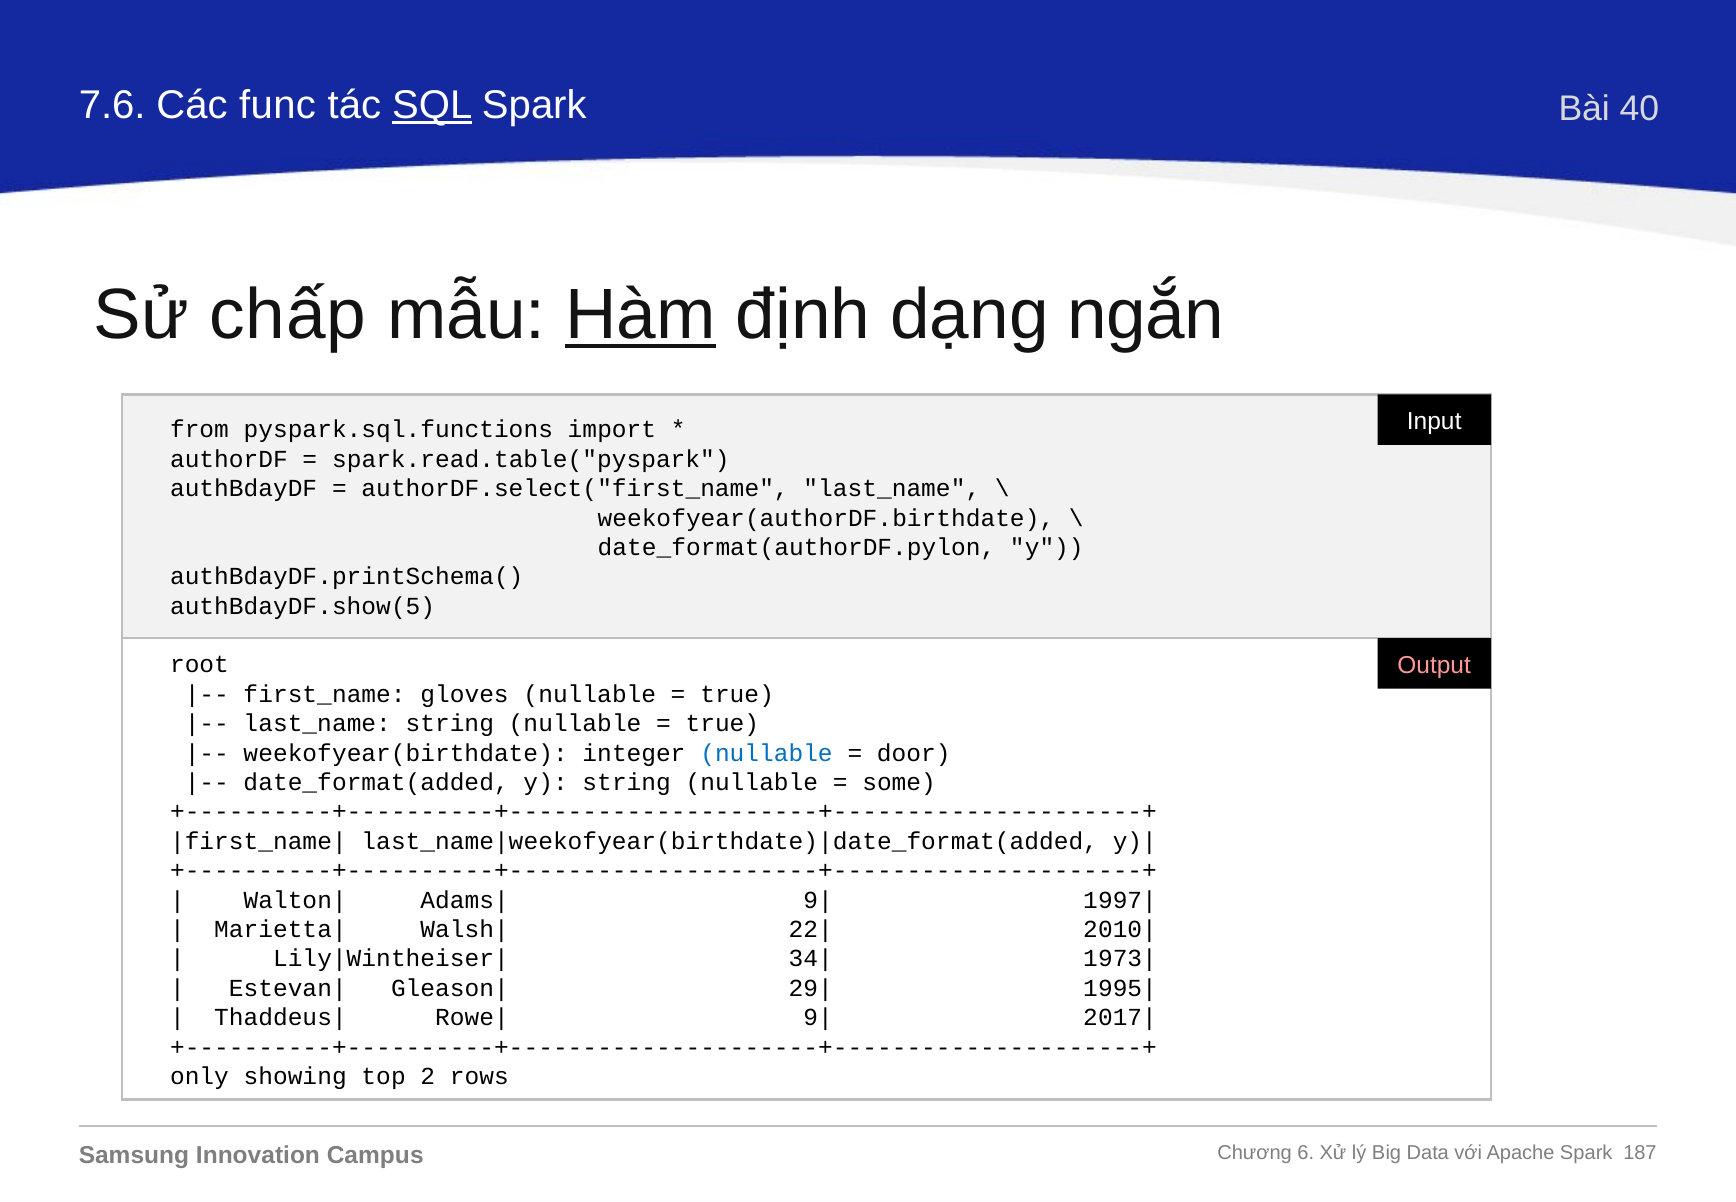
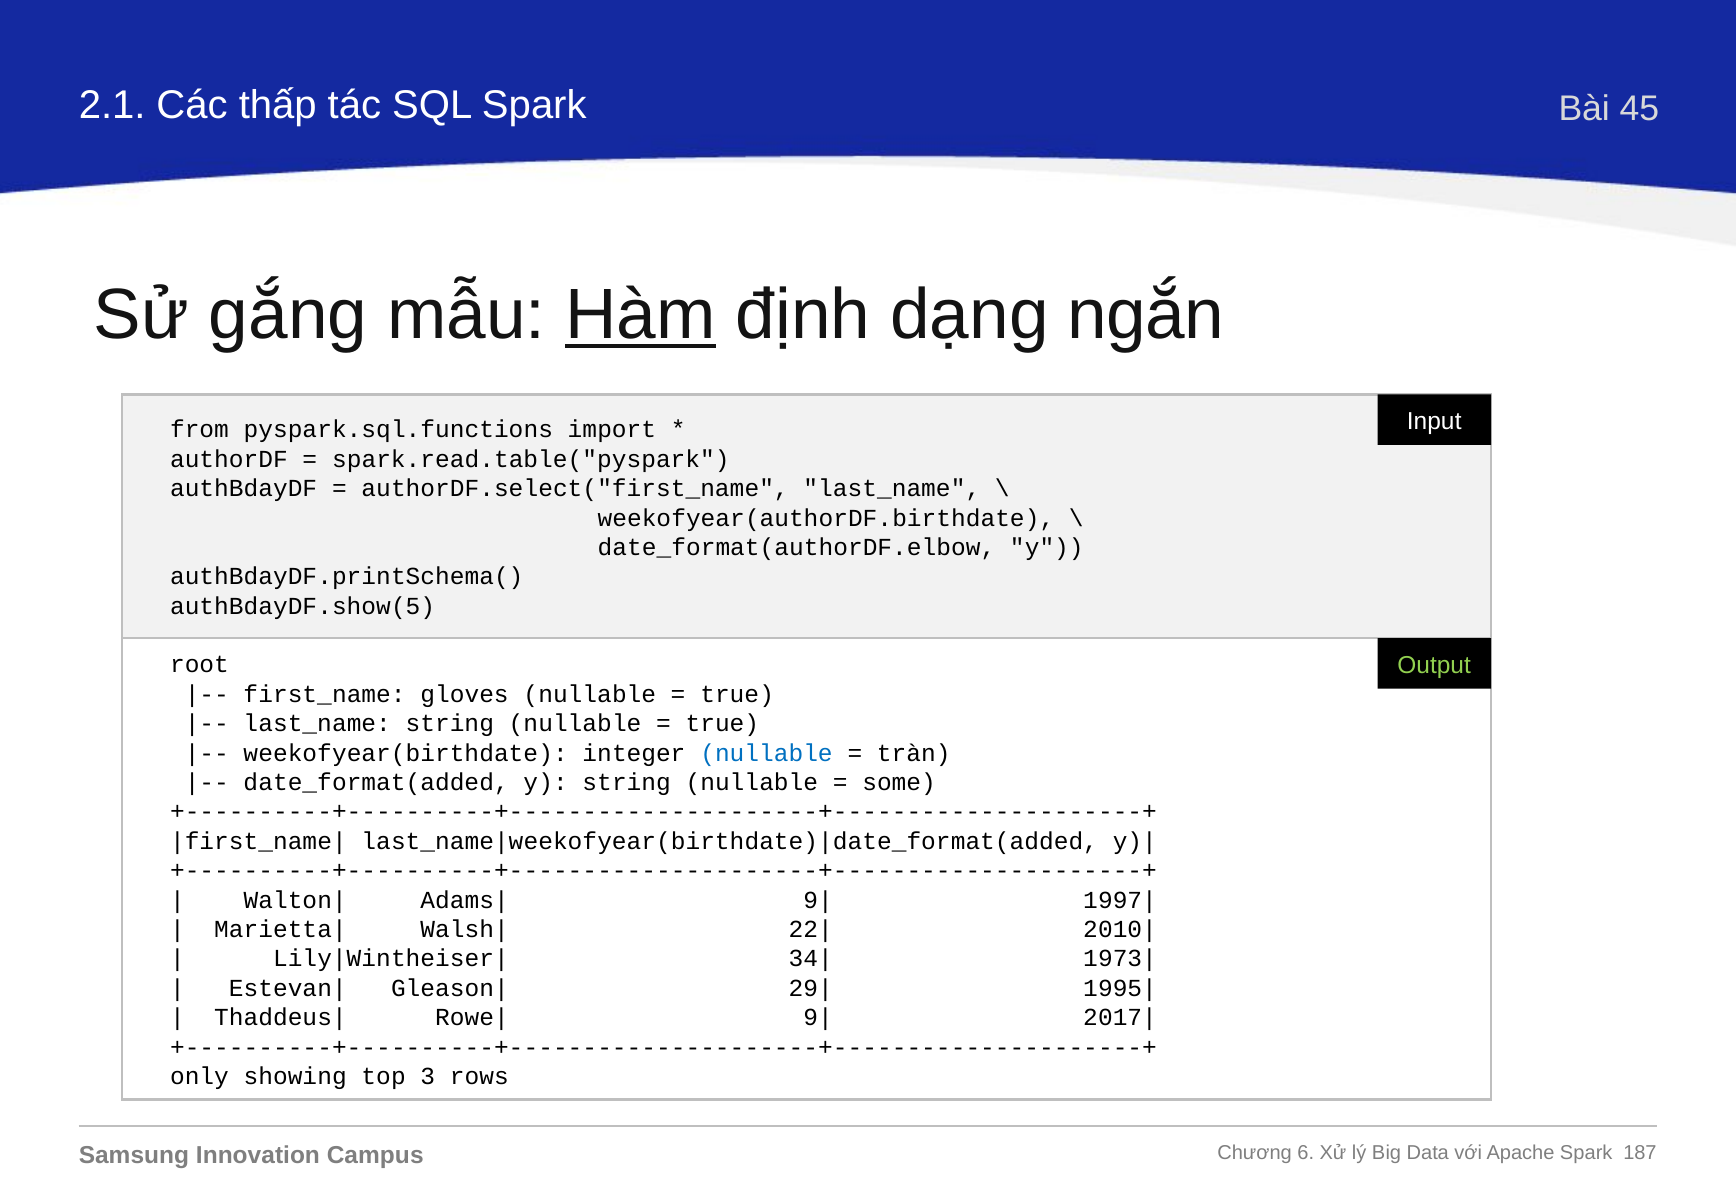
7.6: 7.6 -> 2.1 (112, 105)
func: func -> thấp (278, 105)
SQL underline: present -> none (432, 105)
40: 40 -> 45 (1639, 108)
chấp: chấp -> gắng (288, 315)
date_format(authorDF.pylon: date_format(authorDF.pylon -> date_format(authorDF.elbow (796, 547)
Output colour: pink -> light green (1434, 665)
door: door -> tràn (914, 753)
2: 2 -> 3 (428, 1076)
